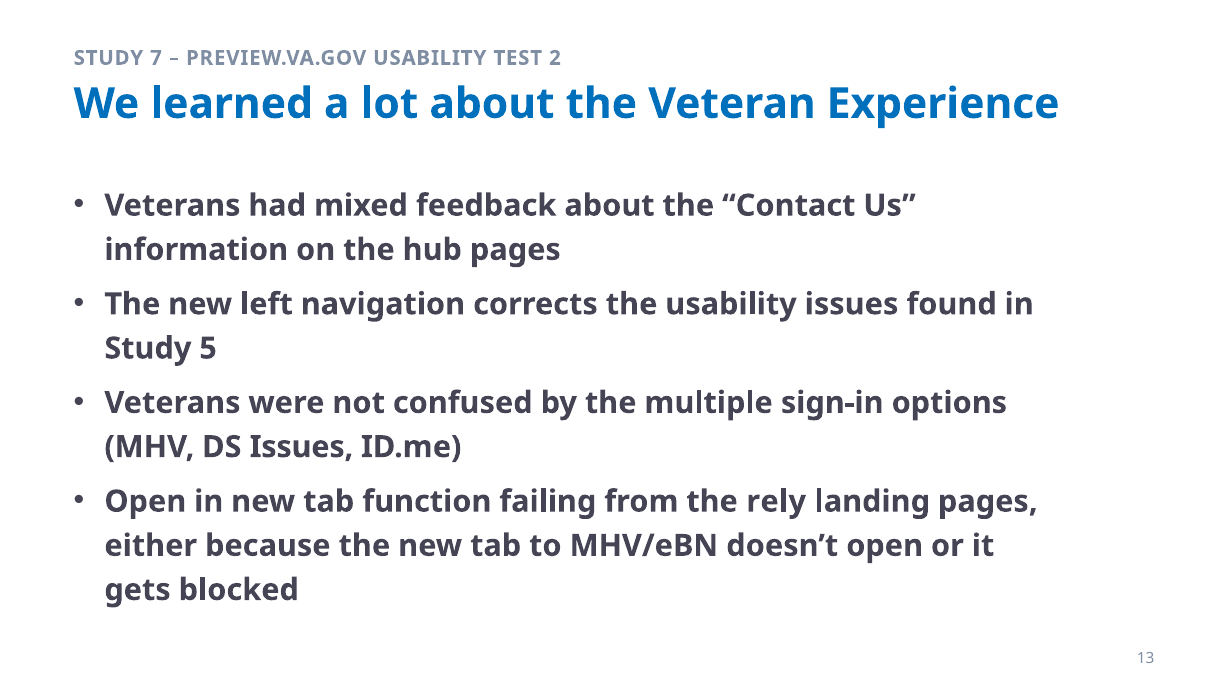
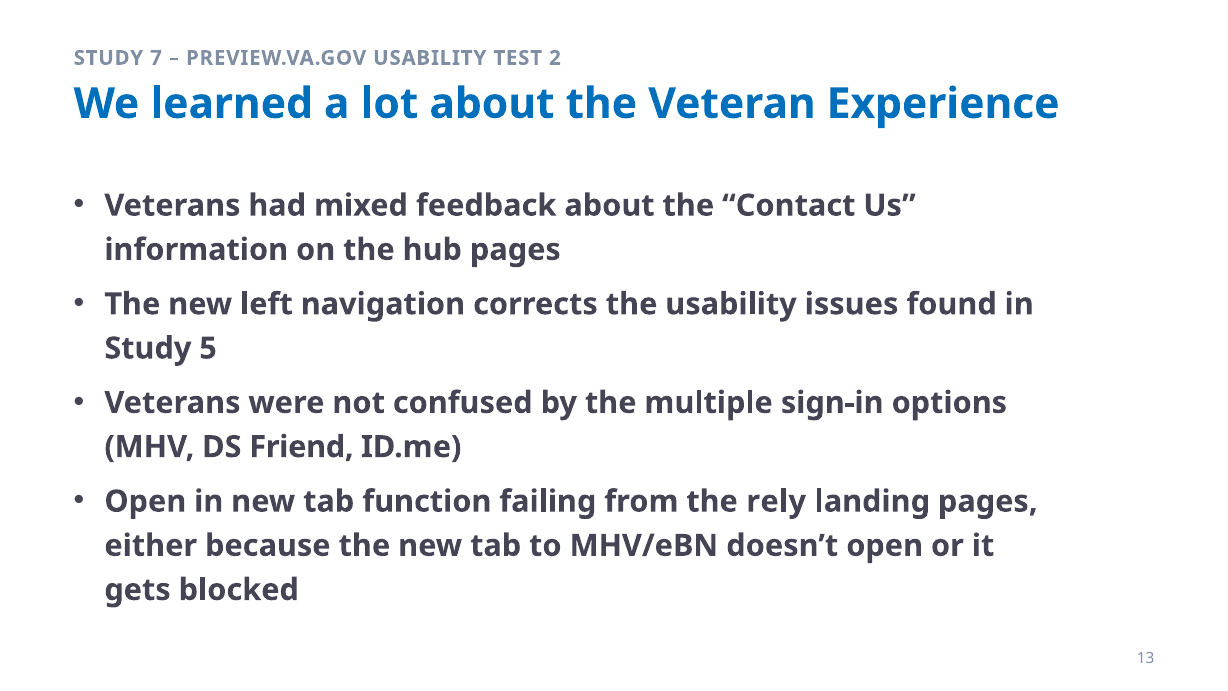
DS Issues: Issues -> Friend (301, 447)
